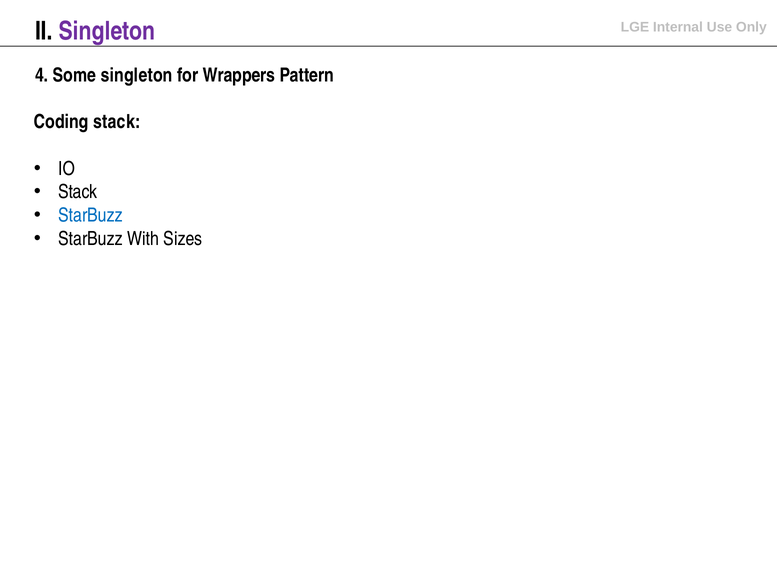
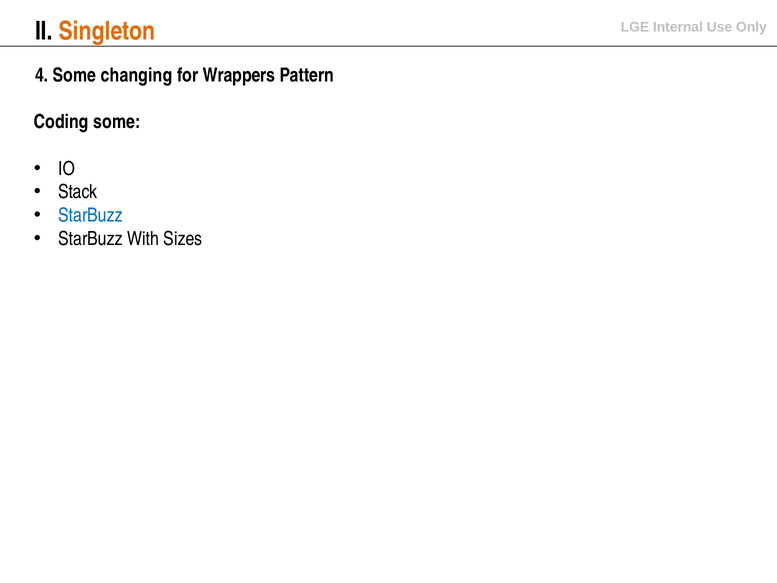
Singleton colour: purple -> orange (107, 31)
Some singleton: singleton -> changing (137, 75)
Coding stack: stack -> some (117, 122)
